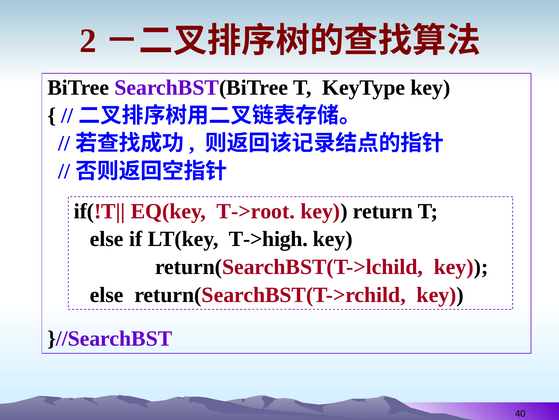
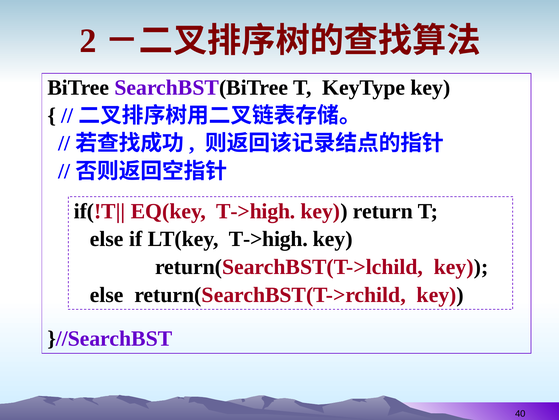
EQ(key T->root: T->root -> T->high (256, 211)
